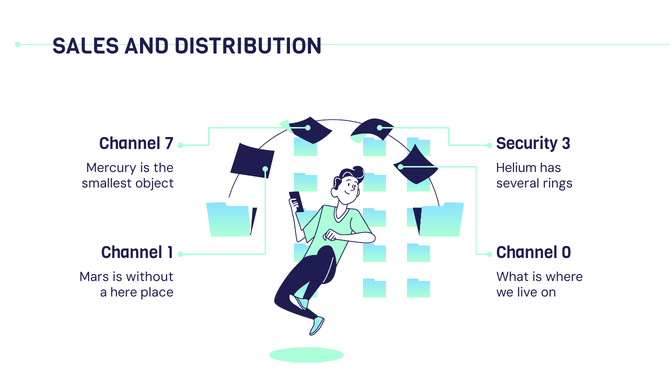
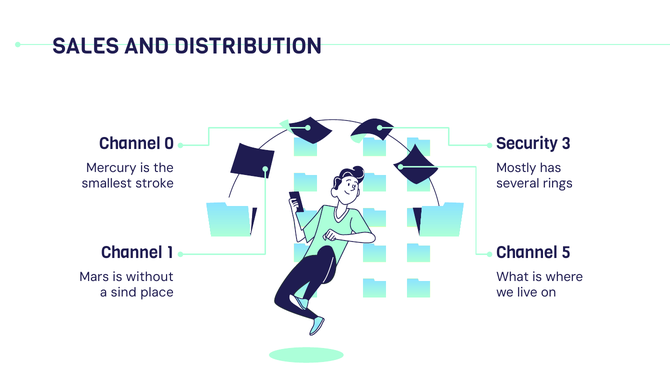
7: 7 -> 0 (169, 144)
Helium: Helium -> Mostly (516, 168)
object: object -> stroke (155, 183)
0: 0 -> 5 (566, 252)
here: here -> sind (124, 292)
